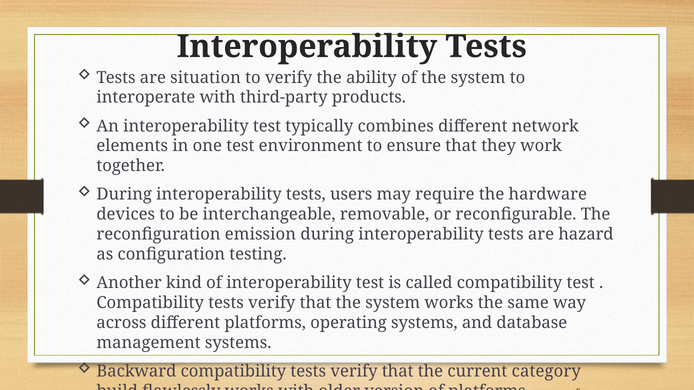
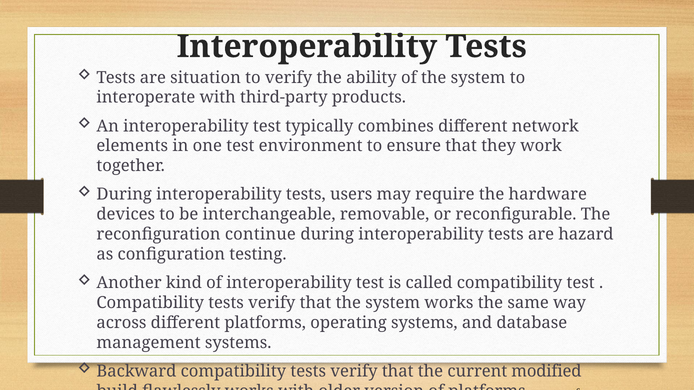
emission: emission -> continue (260, 235)
category: category -> modified (546, 372)
